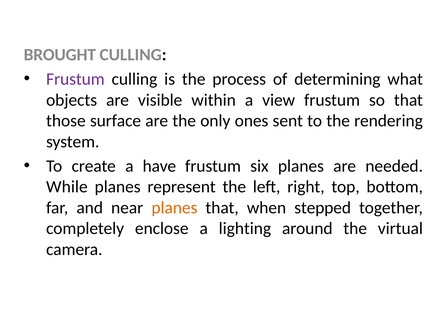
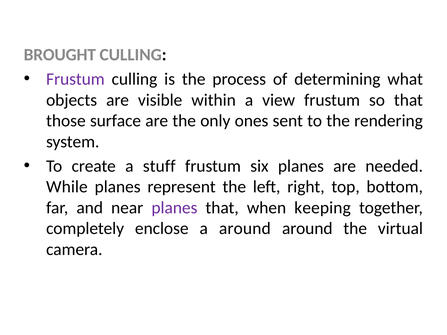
have: have -> stuff (159, 166)
planes colour: orange -> purple (174, 208)
stepped: stepped -> keeping (323, 208)
a lighting: lighting -> around (245, 229)
